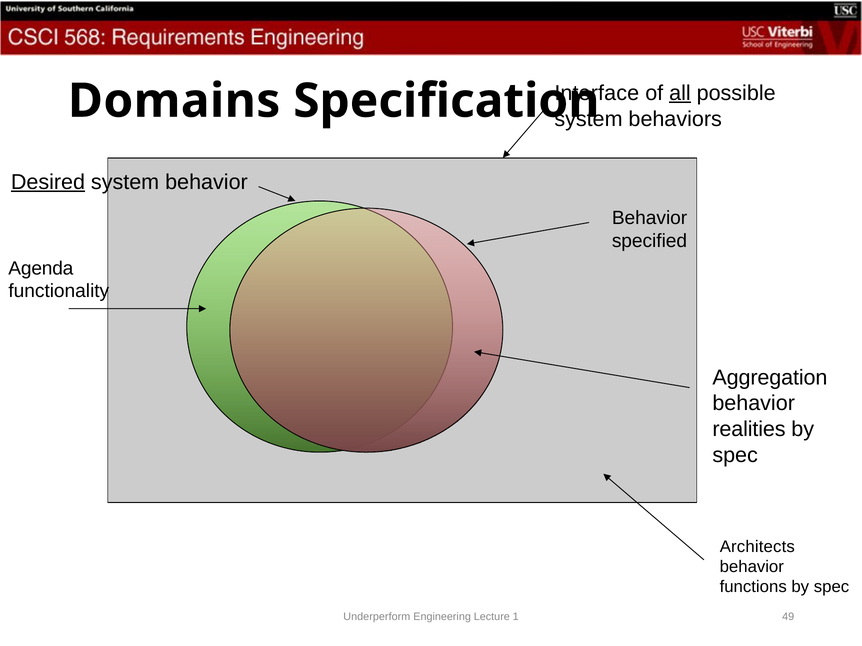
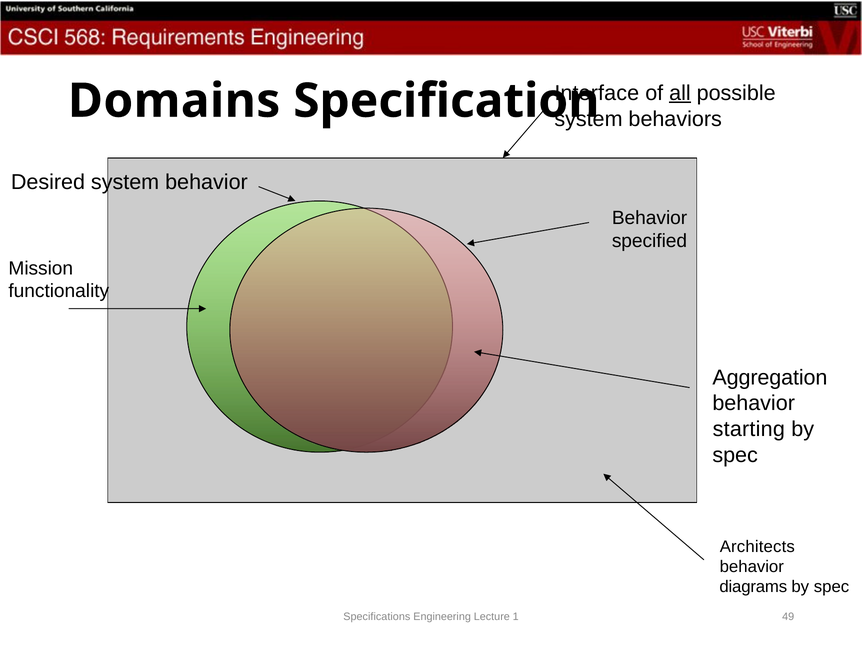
Desired underline: present -> none (48, 182)
Agenda: Agenda -> Mission (41, 268)
realities: realities -> starting (749, 430)
functions: functions -> diagrams (753, 587)
Underperform: Underperform -> Specifications (377, 617)
